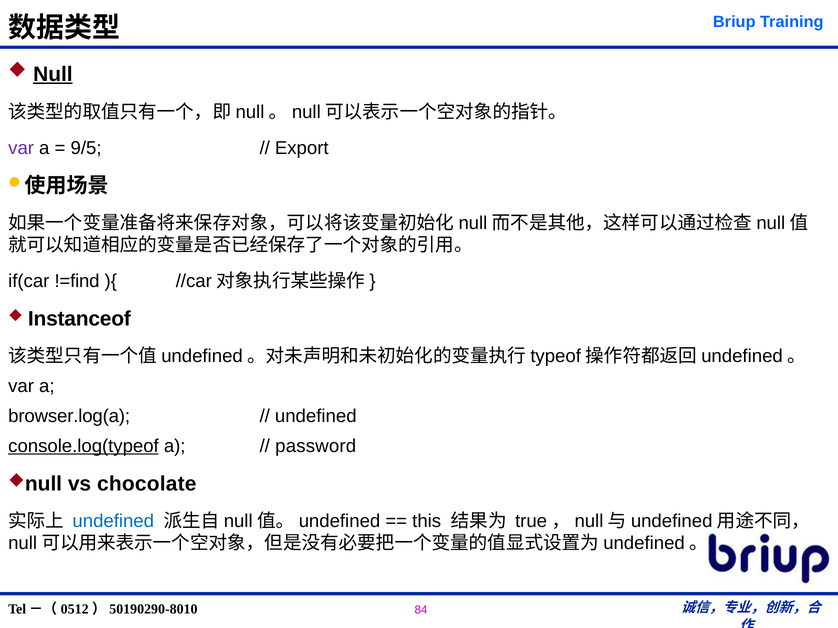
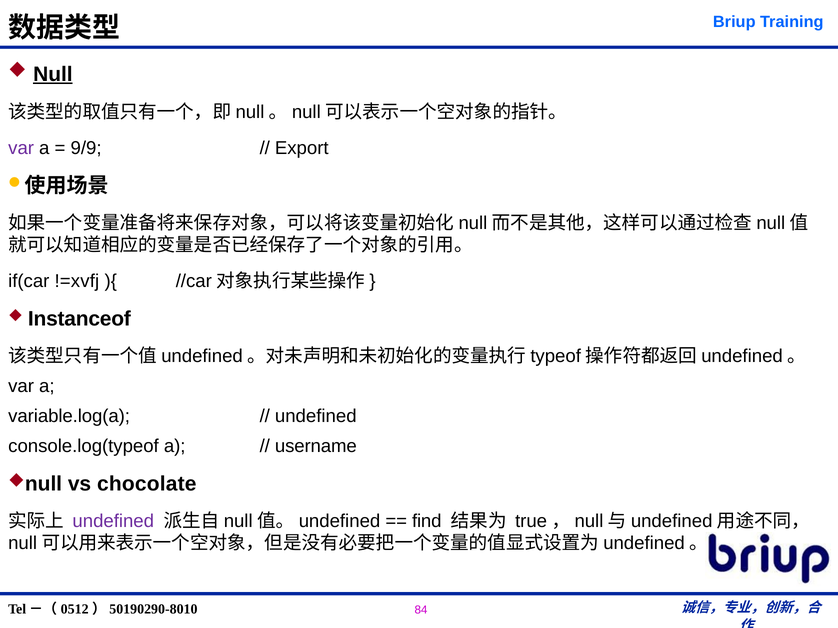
9/5: 9/5 -> 9/9 (86, 148)
!=find: !=find -> !=xvfj (77, 281)
browser.log(a: browser.log(a -> variable.log(a (69, 416)
console.log(typeof underline: present -> none (84, 446)
password: password -> username (316, 446)
undefined colour: blue -> purple (113, 521)
this: this -> find (427, 521)
